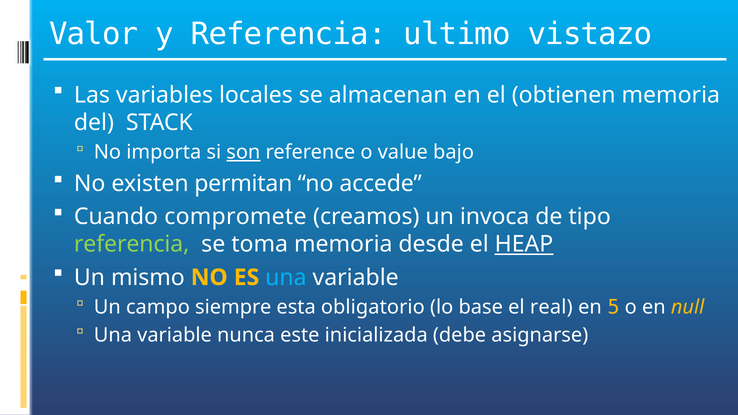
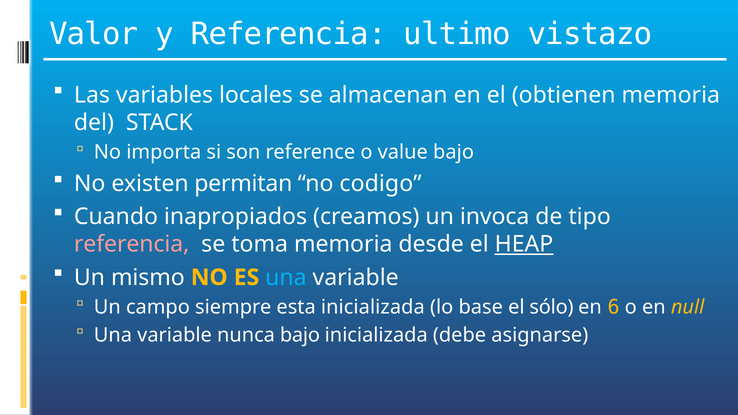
son underline: present -> none (243, 152)
accede: accede -> codigo (381, 184)
compromete: compromete -> inapropiados (236, 217)
referencia colour: light green -> pink (132, 244)
esta obligatorio: obligatorio -> inicializada (373, 307)
real: real -> sólo (551, 307)
5: 5 -> 6 (614, 307)
nunca este: este -> bajo (300, 335)
